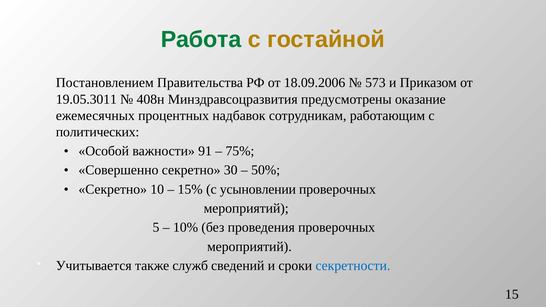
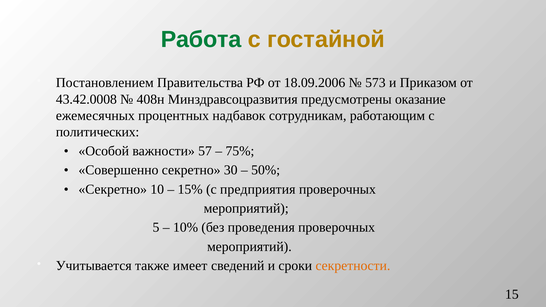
19.05.3011: 19.05.3011 -> 43.42.0008 (86, 99)
91: 91 -> 57 (205, 151)
усыновлении: усыновлении -> предприятия (258, 189)
служб: служб -> имеет (190, 266)
секретности colour: blue -> orange (353, 266)
